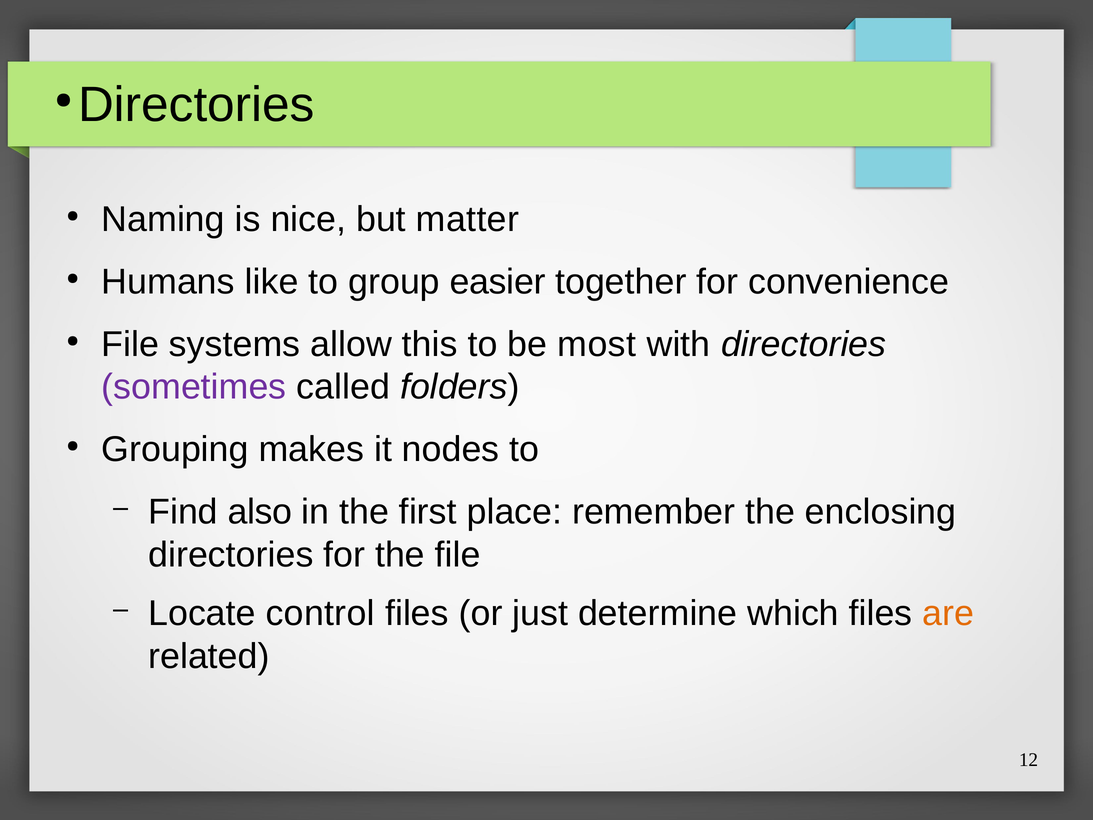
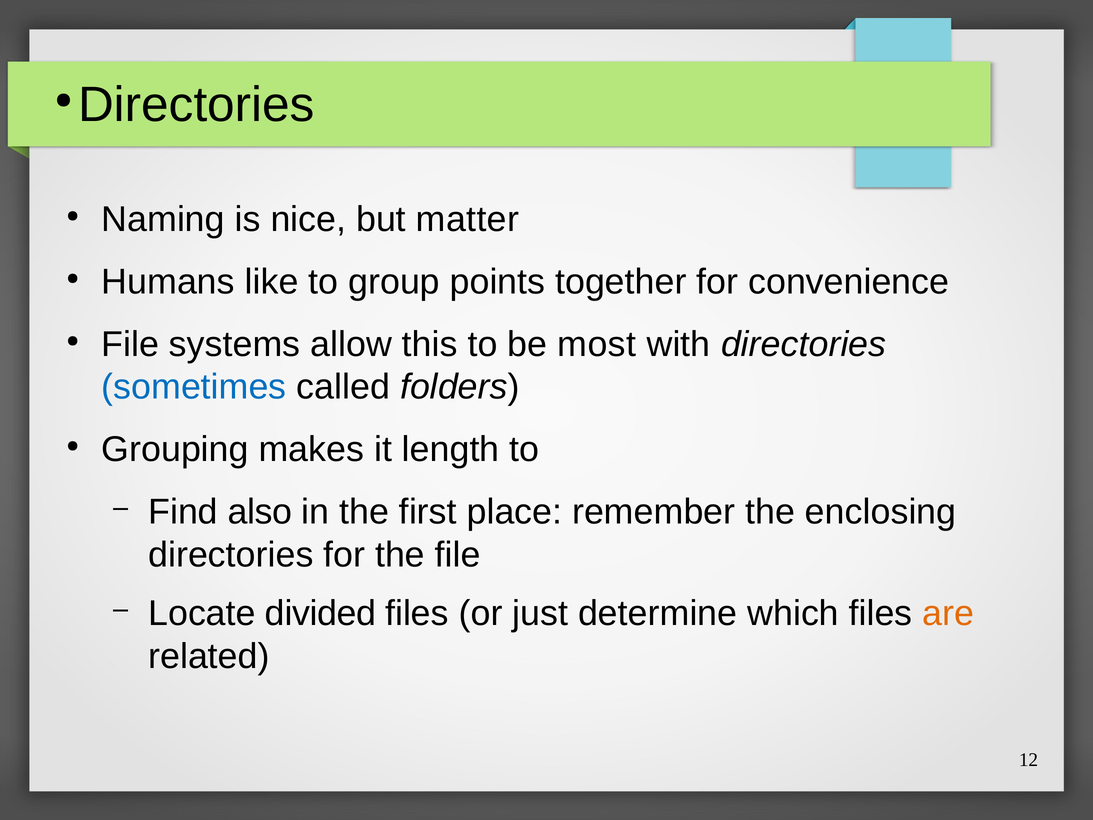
easier: easier -> points (497, 282)
sometimes colour: purple -> blue (194, 387)
nodes: nodes -> length (451, 449)
control: control -> divided (321, 613)
